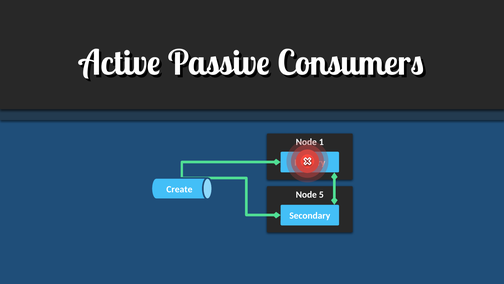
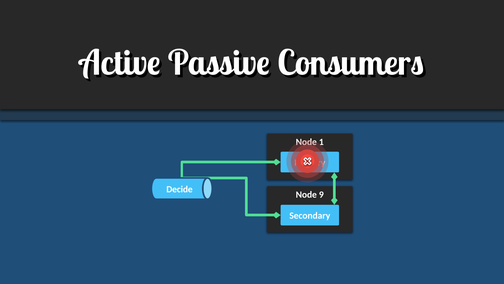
Create: Create -> Decide (179, 189)
5: 5 -> 9 (321, 194)
